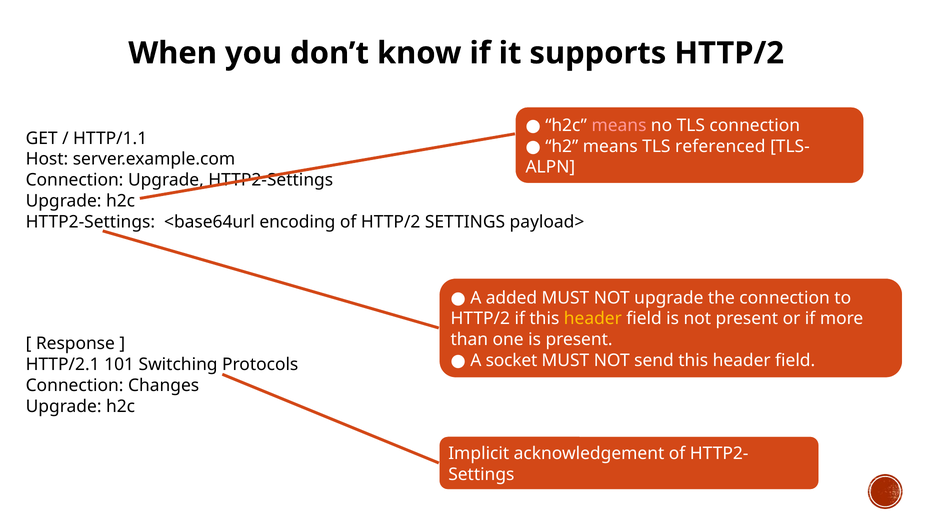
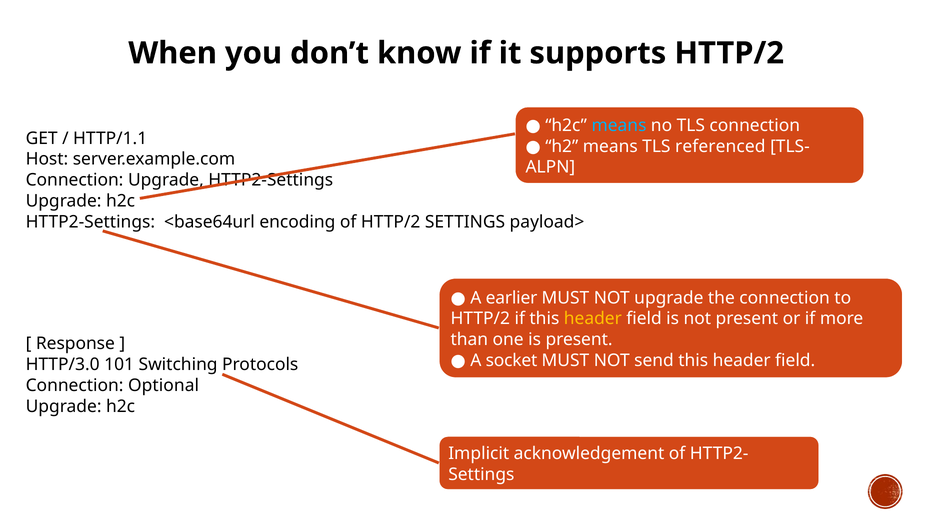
means colour: pink -> light blue (619, 125)
added: added -> earlier (512, 298)
HTTP/2.1: HTTP/2.1 -> HTTP/3.0 (63, 365)
Changes: Changes -> Optional (164, 385)
